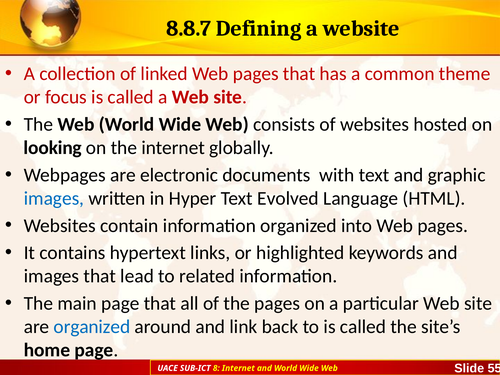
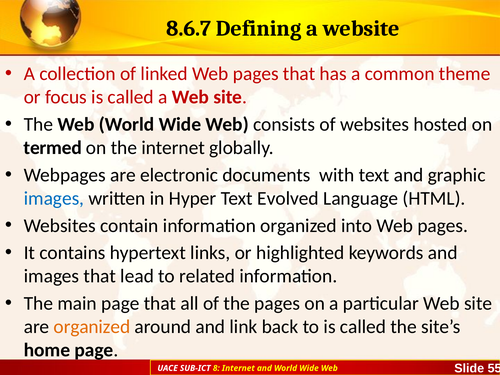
8.8.7: 8.8.7 -> 8.6.7 (189, 29)
looking: looking -> termed (53, 148)
organized colour: blue -> orange (92, 327)
